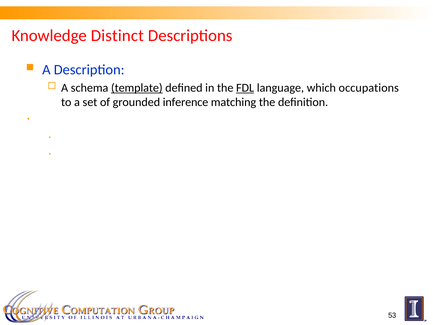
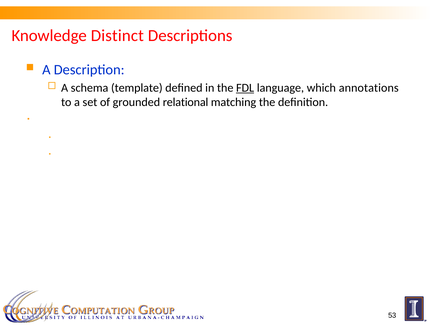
template underline: present -> none (137, 88)
occupations: occupations -> annotations (369, 88)
inference: inference -> relational (186, 102)
